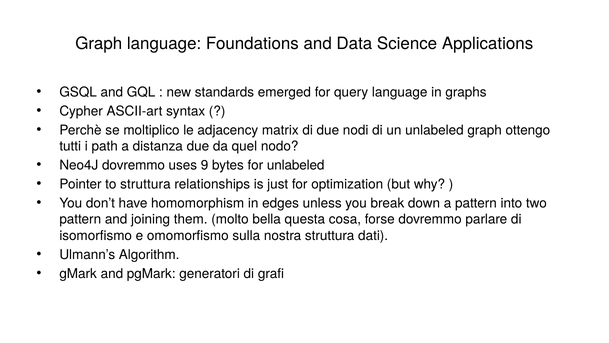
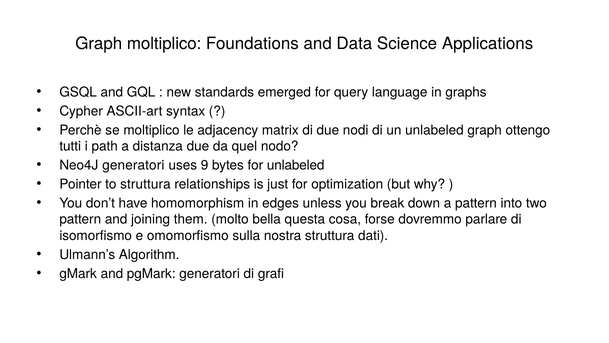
Graph language: language -> moltiplico (164, 43)
Neo4J dovremmo: dovremmo -> generatori (133, 165)
